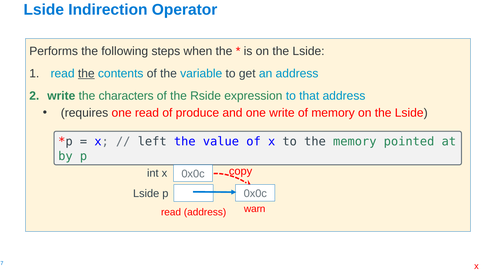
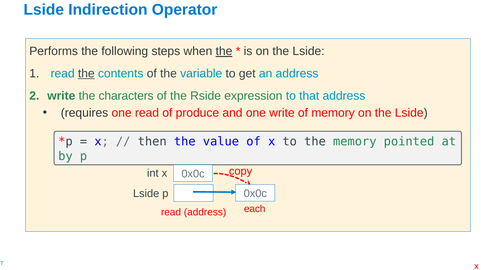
the underline: none -> present (224, 51)
left: left -> then (152, 142)
warn: warn -> each (255, 209)
